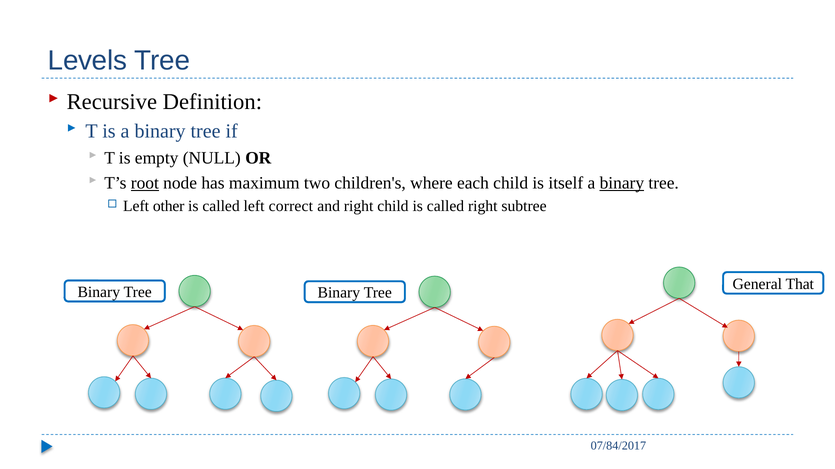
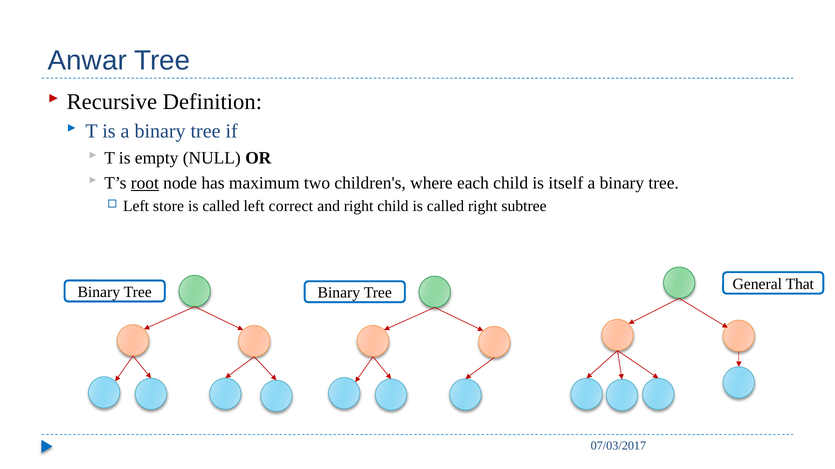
Levels: Levels -> Anwar (87, 60)
binary underline: present -> none (622, 183)
other: other -> store (169, 206)
07/84/2017: 07/84/2017 -> 07/03/2017 (618, 447)
